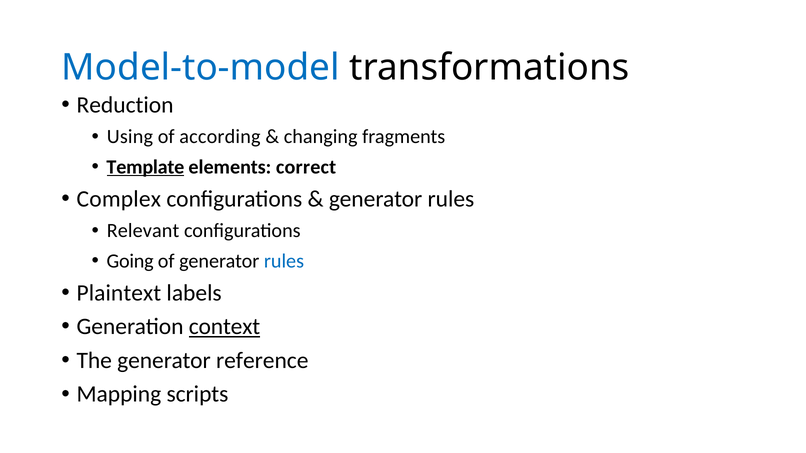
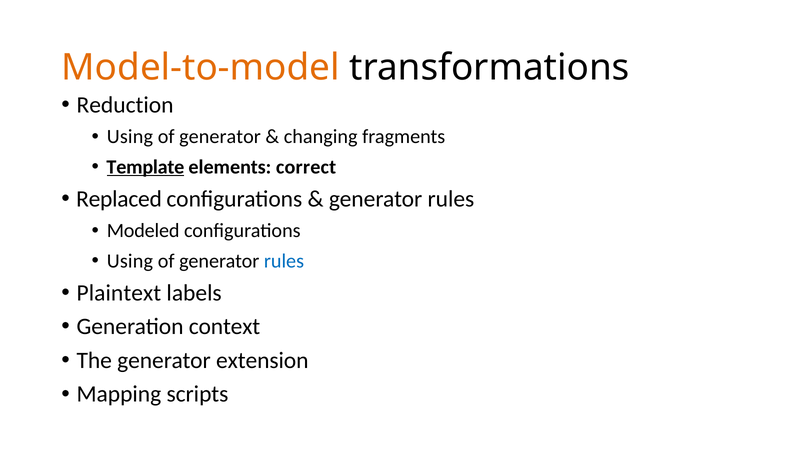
Model-to-model colour: blue -> orange (201, 68)
according: according -> generator (220, 137)
Complex: Complex -> Replaced (119, 199)
Relevant: Relevant -> Modeled (143, 231)
Going: Going -> Using (130, 261)
context underline: present -> none (224, 327)
reference: reference -> extension (262, 361)
